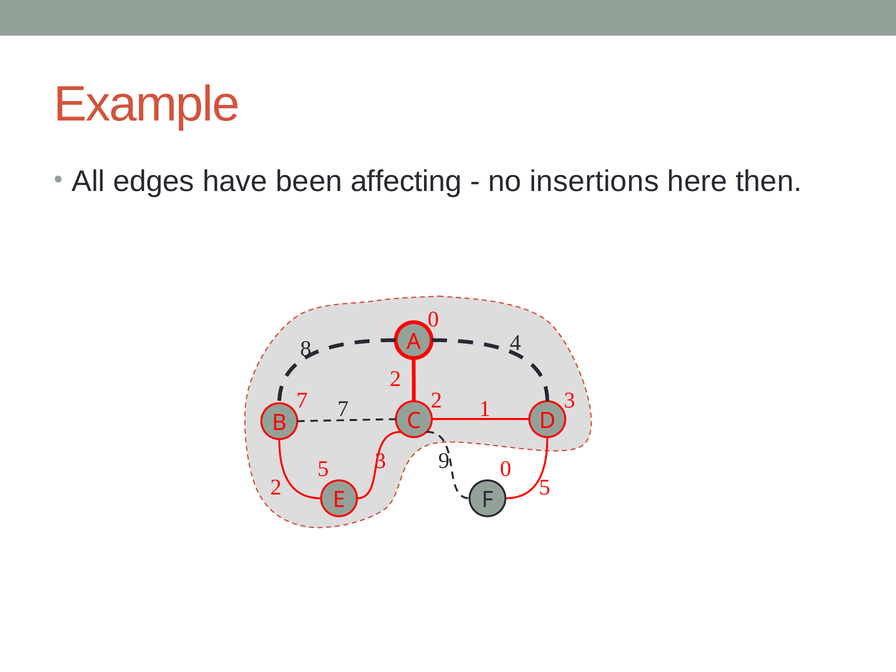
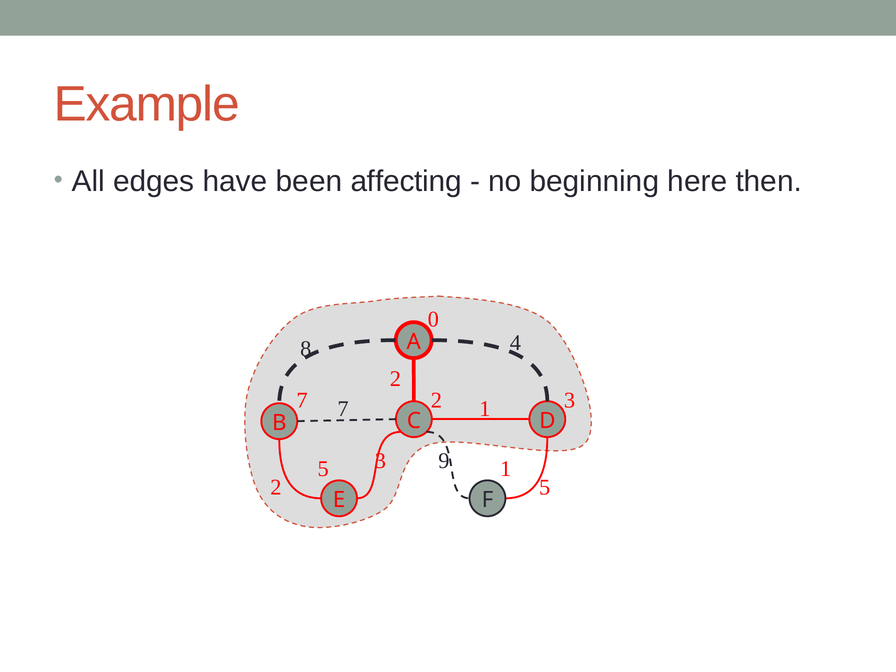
insertions: insertions -> beginning (594, 181)
5 0: 0 -> 1 (506, 469)
